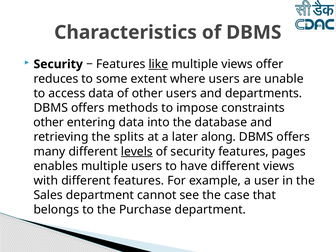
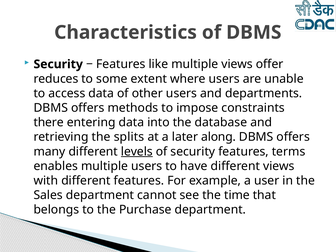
like underline: present -> none (158, 64)
other: other -> there (49, 122)
pages: pages -> terms (289, 152)
case: case -> time (237, 195)
